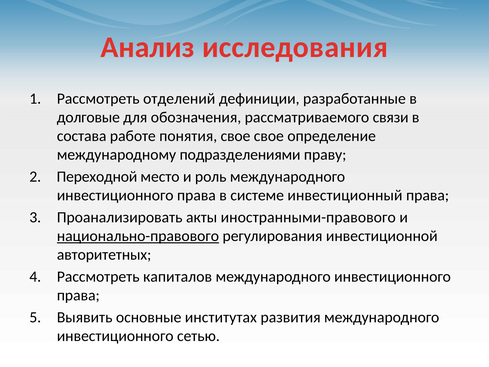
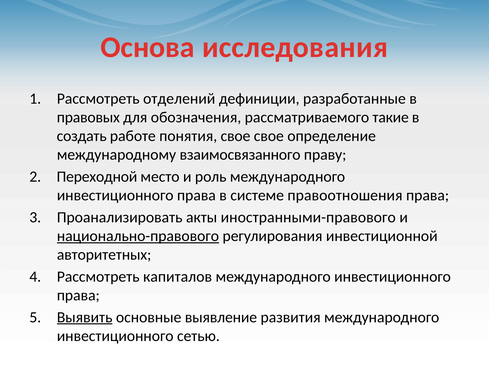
Анализ: Анализ -> Основа (148, 47)
долговые: долговые -> правовых (88, 117)
связи: связи -> такие (391, 117)
состава: состава -> создать (82, 136)
подразделениями: подразделениями -> взаимосвязанного (240, 155)
инвестиционный: инвестиционный -> правоотношения (345, 195)
Выявить underline: none -> present (85, 317)
институтах: институтах -> выявление (221, 317)
